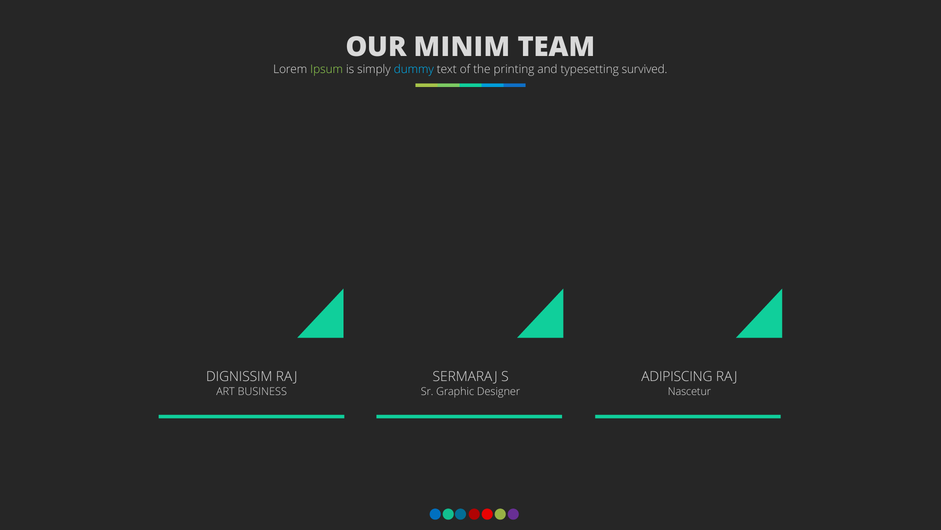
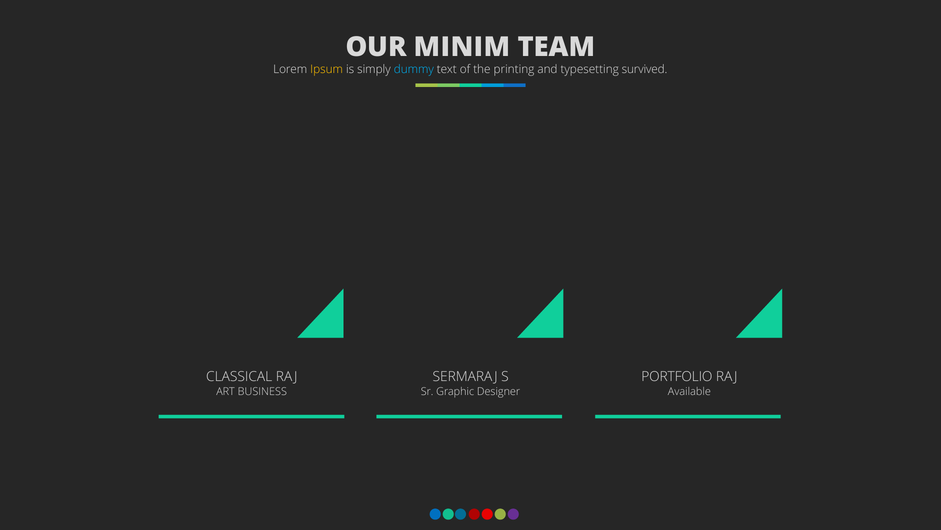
Ipsum colour: light green -> yellow (327, 69)
DIGNISSIM: DIGNISSIM -> CLASSICAL (239, 376)
ADIPISCING: ADIPISCING -> PORTFOLIO (677, 376)
Nascetur: Nascetur -> Available (689, 391)
